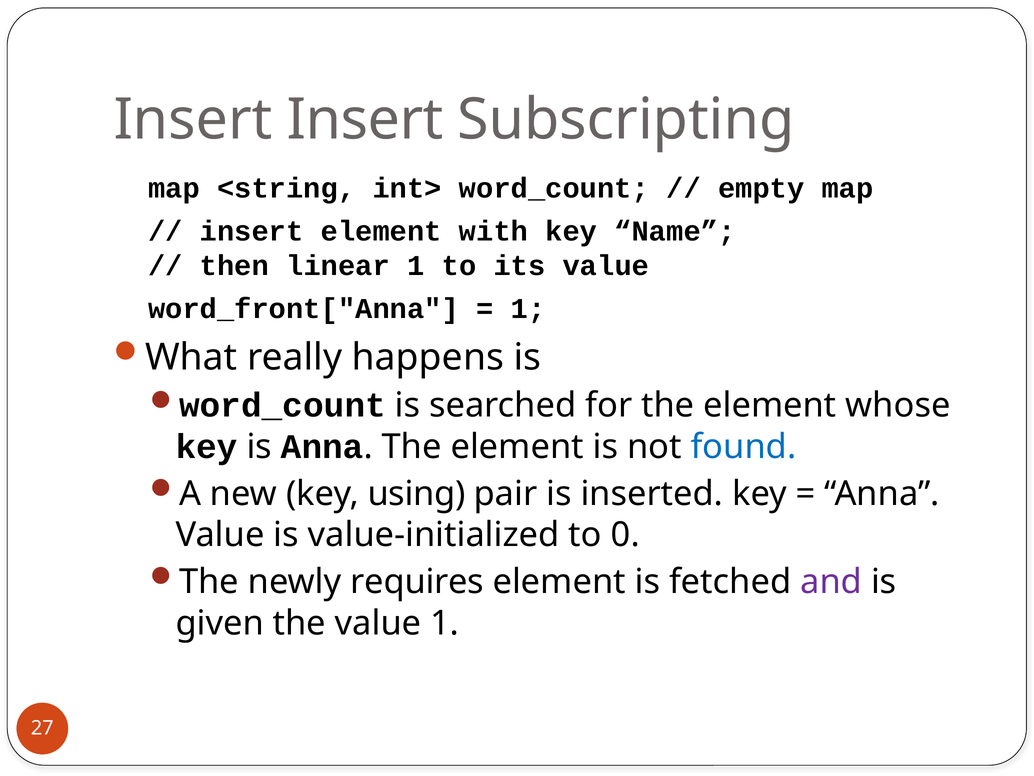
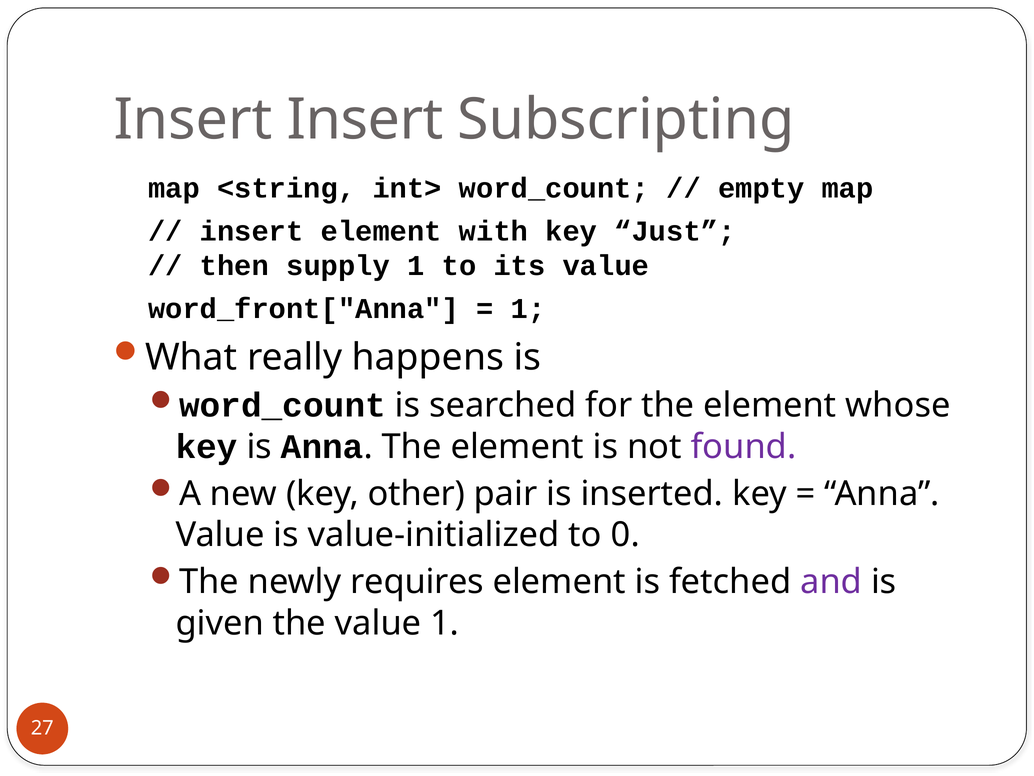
Name: Name -> Just (675, 231)
linear: linear -> supply (338, 266)
found colour: blue -> purple (743, 447)
using: using -> other (416, 493)
